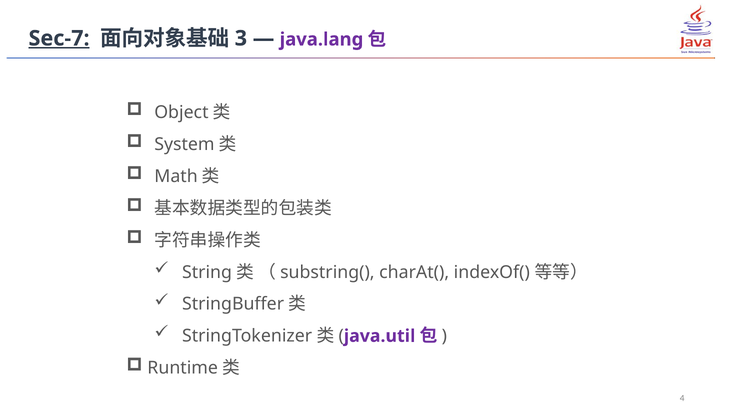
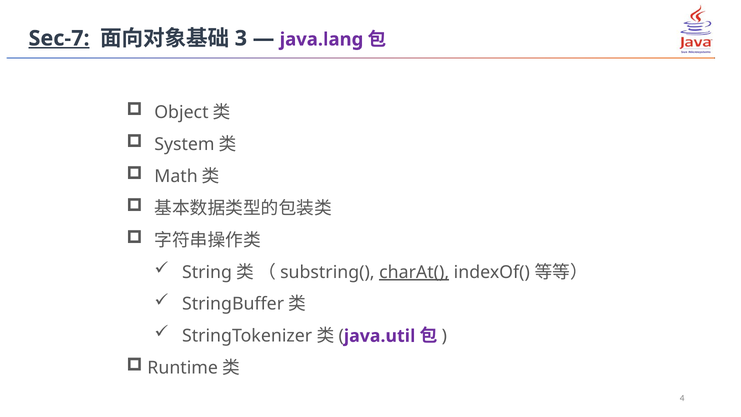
charAt( underline: none -> present (414, 272)
